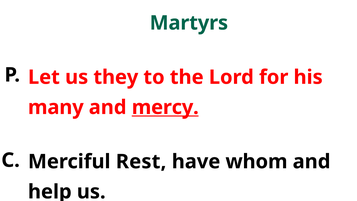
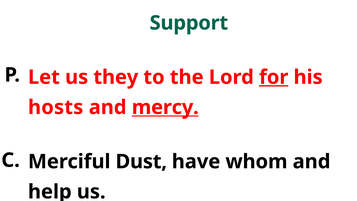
Martyrs: Martyrs -> Support (189, 23)
for underline: none -> present (274, 77)
many: many -> hosts (56, 107)
Rest: Rest -> Dust (141, 161)
